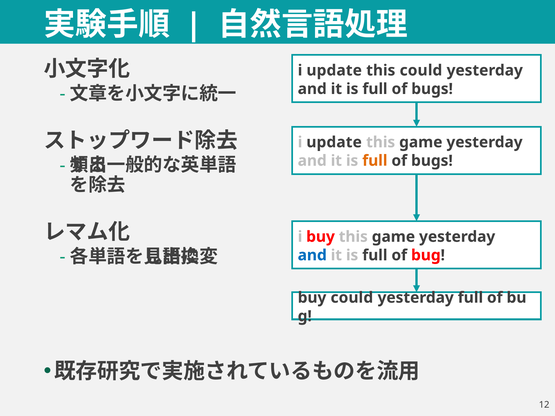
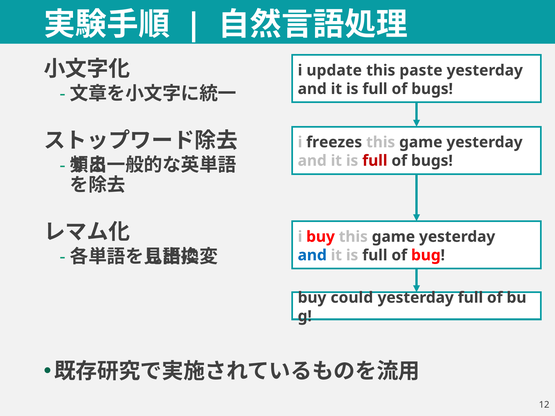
this could: could -> paste (421, 70)
update: update -> freezes (334, 142)
full colour: orange -> red (375, 161)
